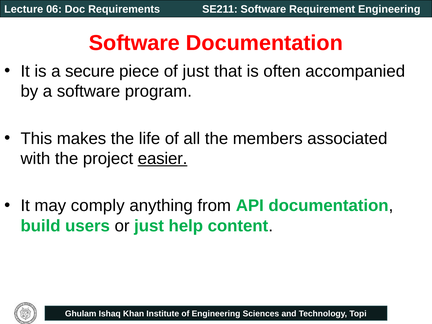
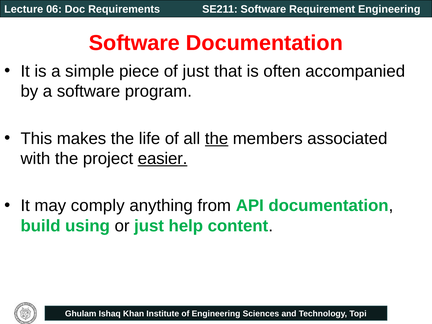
secure: secure -> simple (90, 71)
the underline: none -> present (217, 138)
users: users -> using (88, 226)
